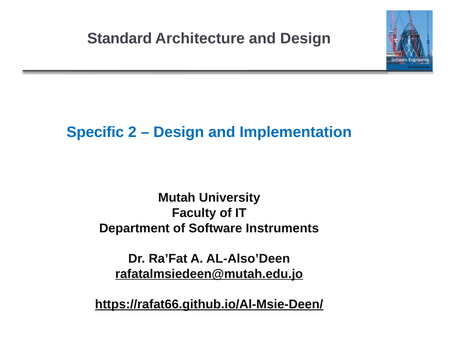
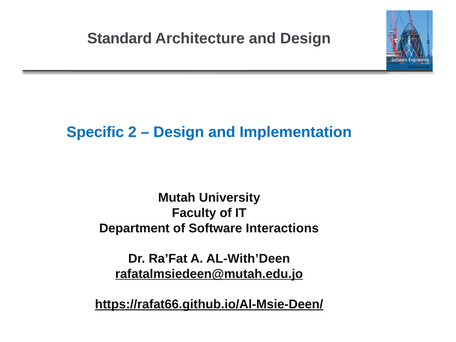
Instruments: Instruments -> Interactions (282, 228)
AL-Also’Deen: AL-Also’Deen -> AL-With’Deen (248, 259)
